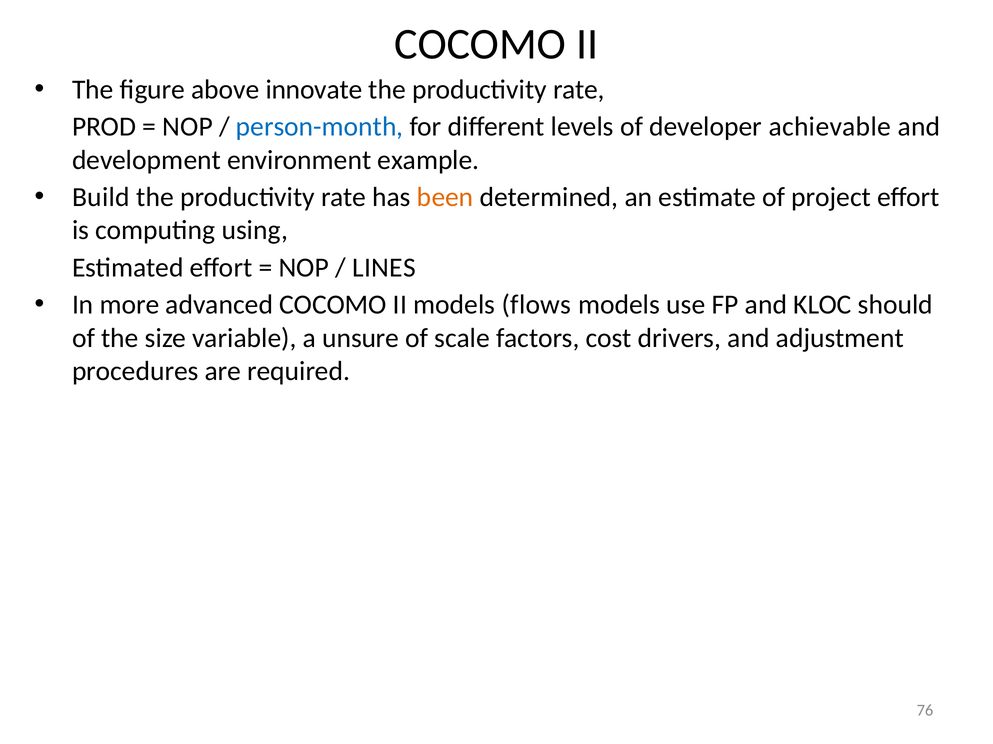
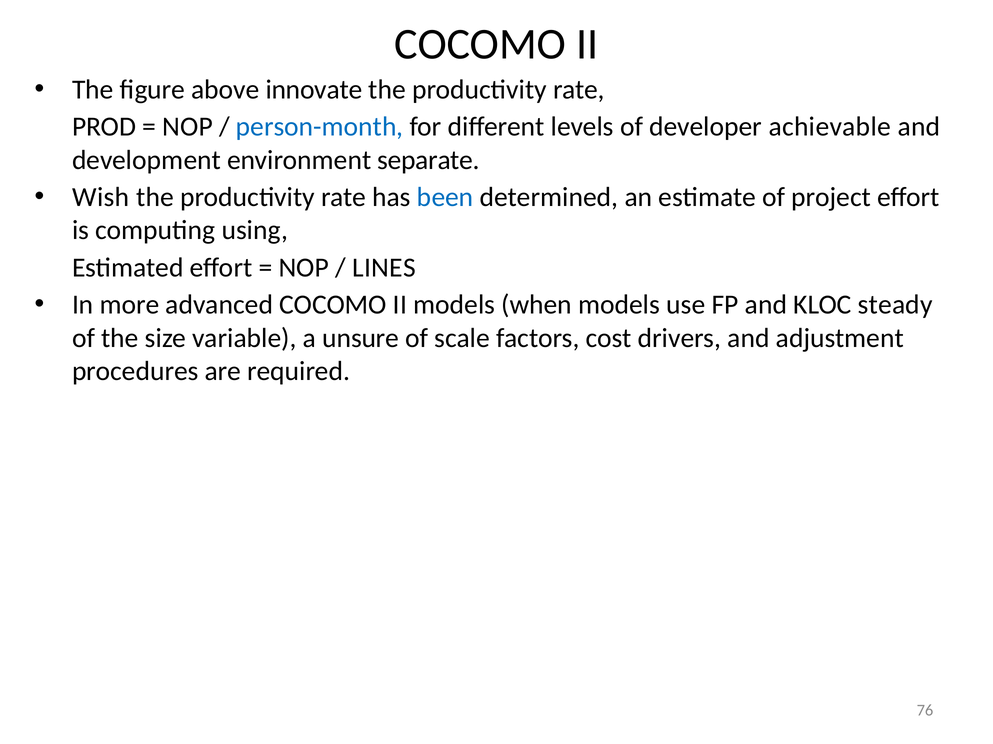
example: example -> separate (428, 160)
Build: Build -> Wish (101, 197)
been colour: orange -> blue (445, 197)
flows: flows -> when (537, 305)
should: should -> steady (895, 305)
